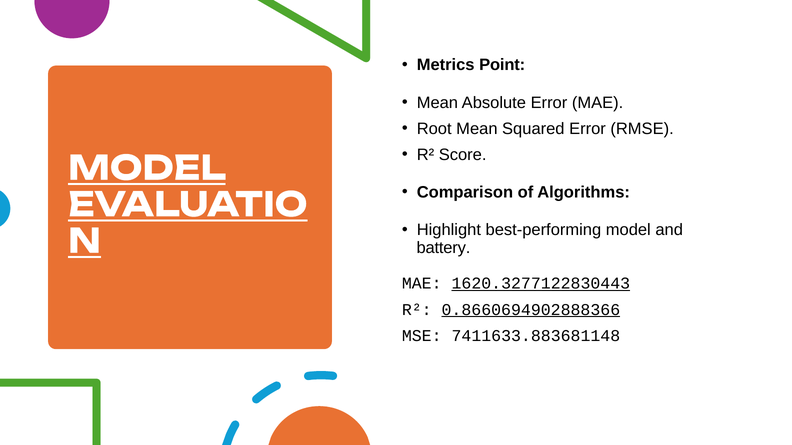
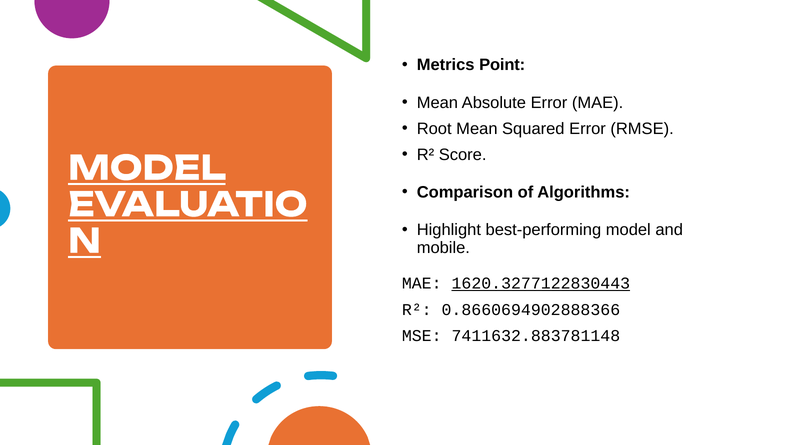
battery: battery -> mobile (443, 248)
0.8660694902888366 underline: present -> none (531, 310)
7411633.883681148: 7411633.883681148 -> 7411632.883781148 (536, 336)
